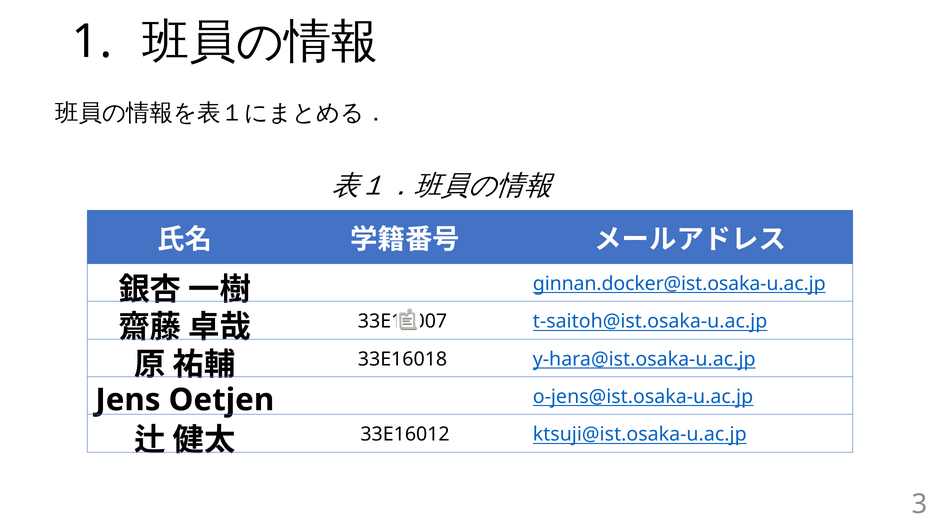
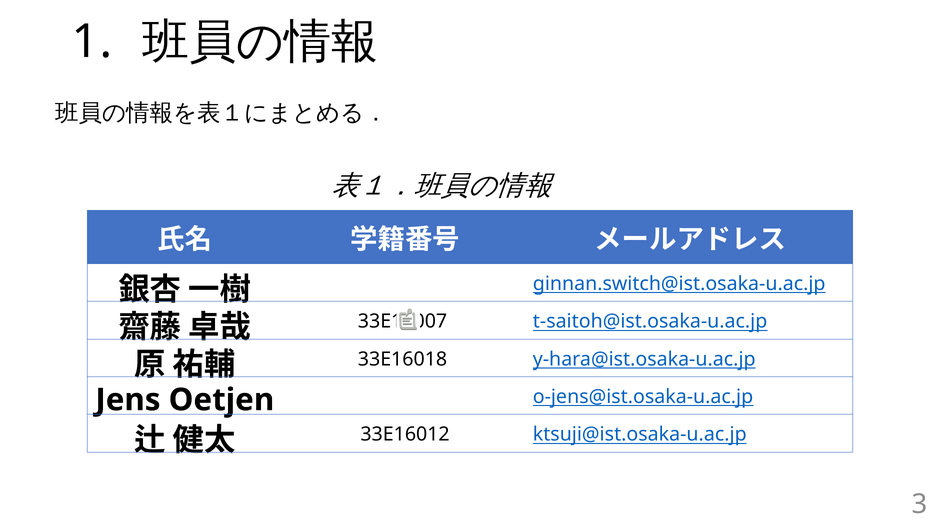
ginnan.docker@ist.osaka-u.ac.jp: ginnan.docker@ist.osaka-u.ac.jp -> ginnan.switch@ist.osaka-u.ac.jp (679, 284)
